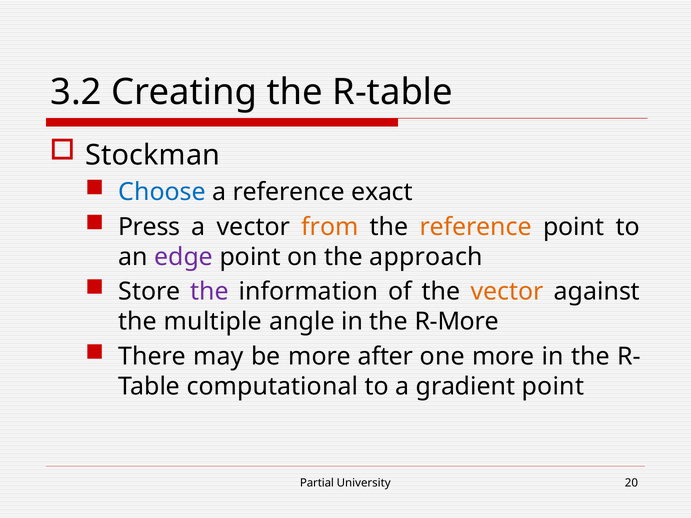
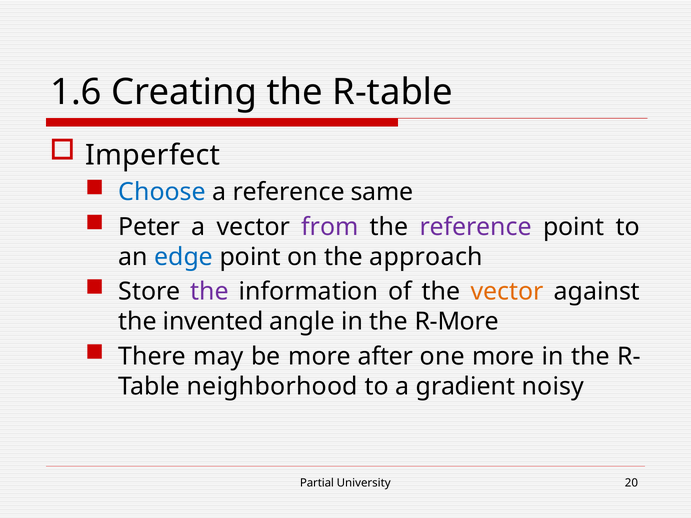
3.2: 3.2 -> 1.6 (76, 92)
Stockman: Stockman -> Imperfect (153, 155)
exact: exact -> same (382, 192)
Press: Press -> Peter (149, 227)
from colour: orange -> purple (330, 227)
reference colour: orange -> purple (476, 227)
edge colour: purple -> blue (184, 257)
multiple: multiple -> invented (213, 322)
computational: computational -> neighborhood (272, 387)
gradient point: point -> noisy (553, 387)
